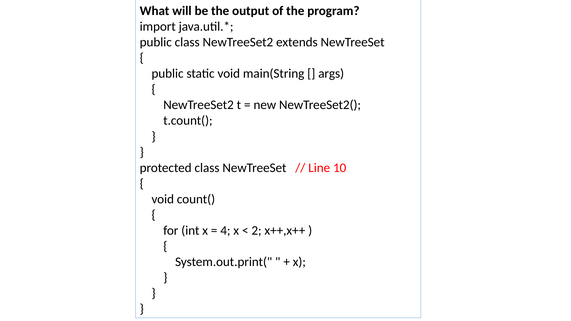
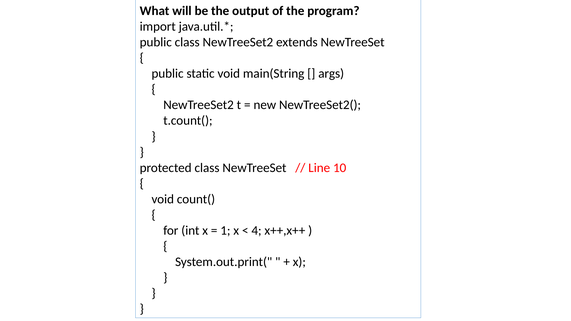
4: 4 -> 1 (225, 231)
2: 2 -> 4 (256, 231)
